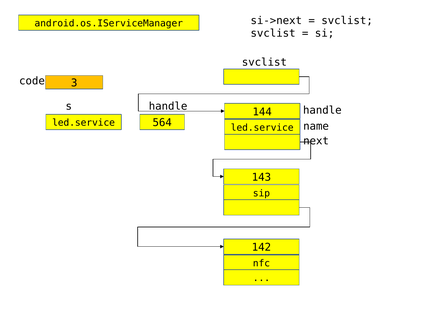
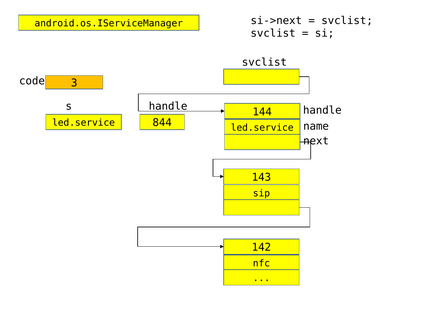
564: 564 -> 844 (162, 123)
